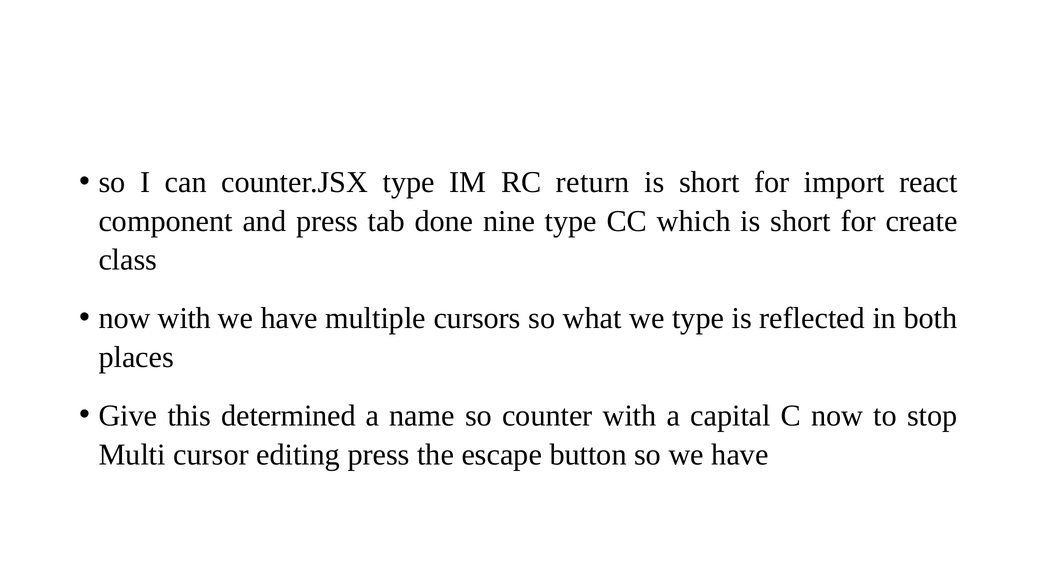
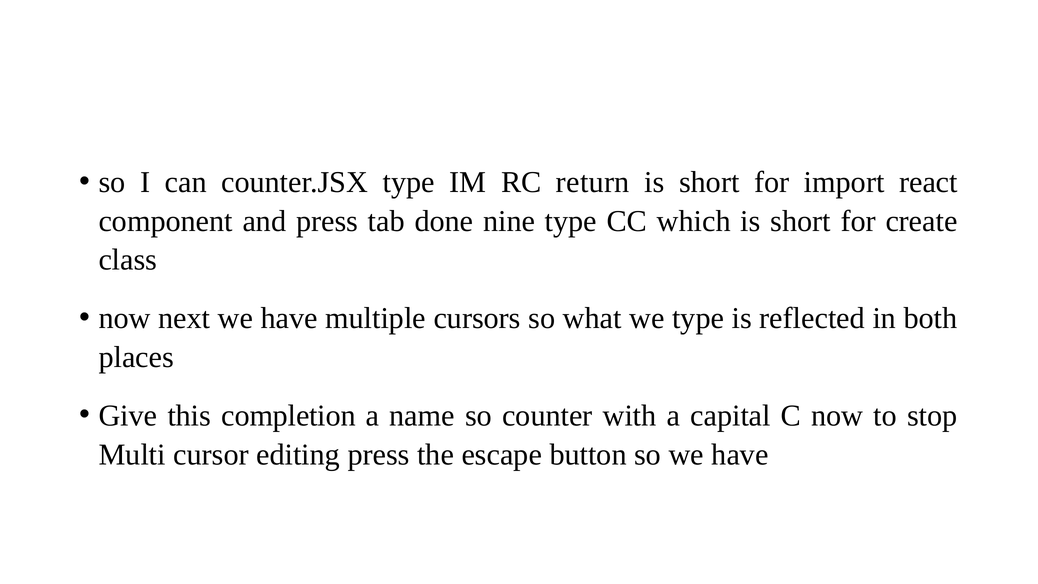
now with: with -> next (184, 318)
determined: determined -> completion (289, 416)
